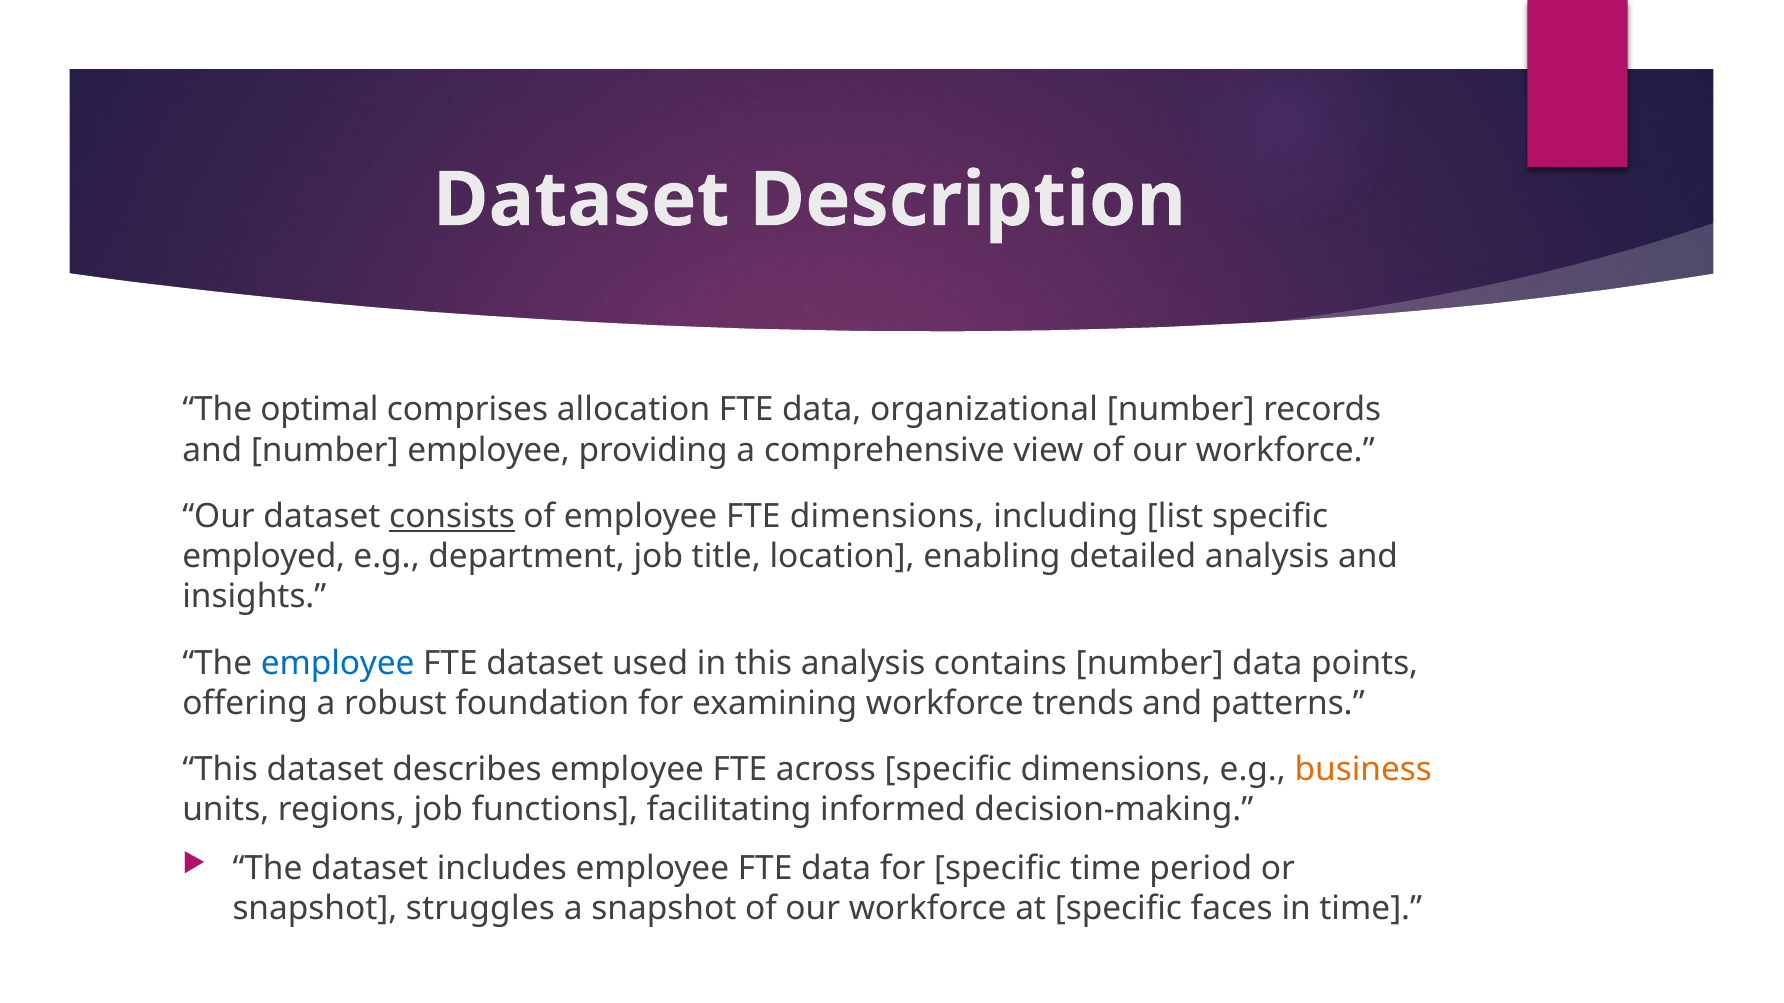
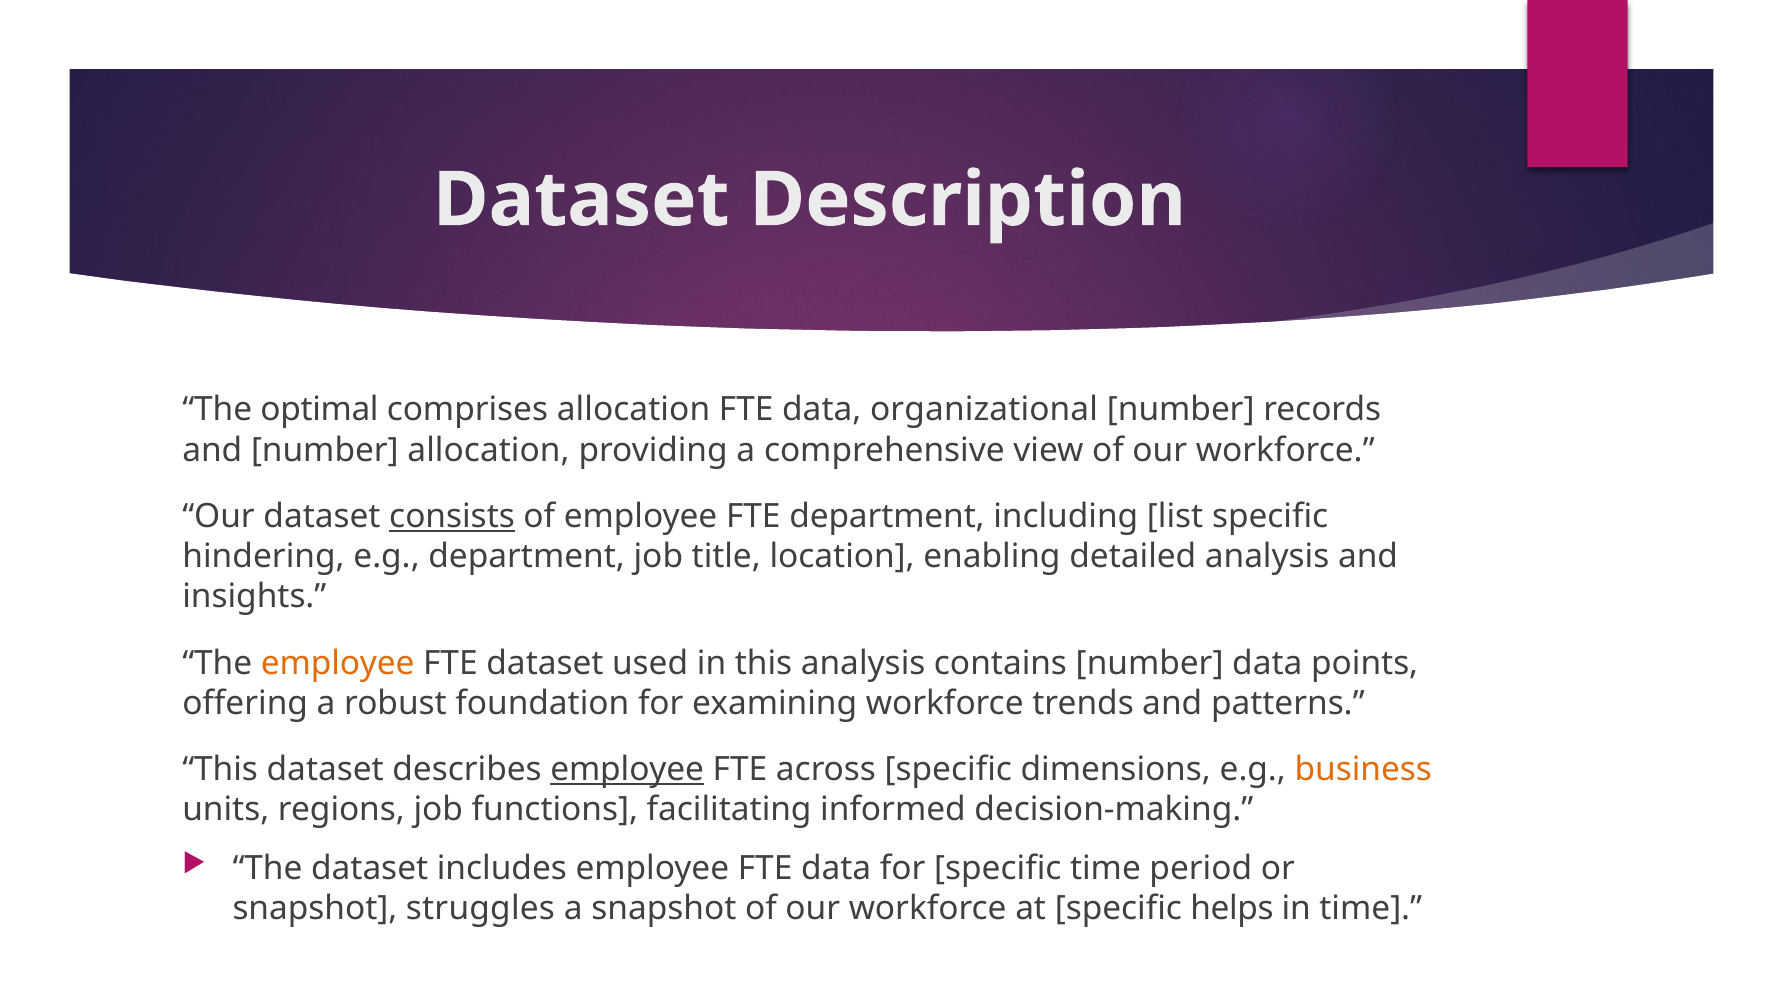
number employee: employee -> allocation (489, 450)
FTE dimensions: dimensions -> department (887, 517)
employed: employed -> hindering (264, 557)
employee colour: blue -> orange (338, 663)
employee underline: none -> present (627, 770)
faces: faces -> helps (1232, 909)
